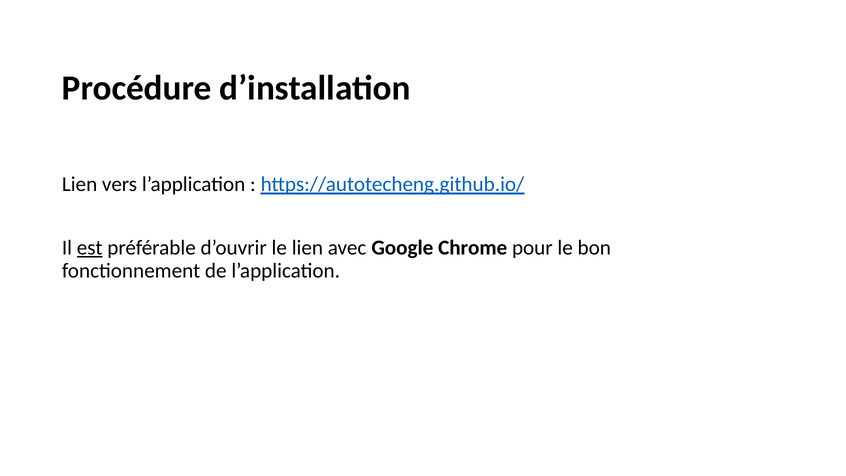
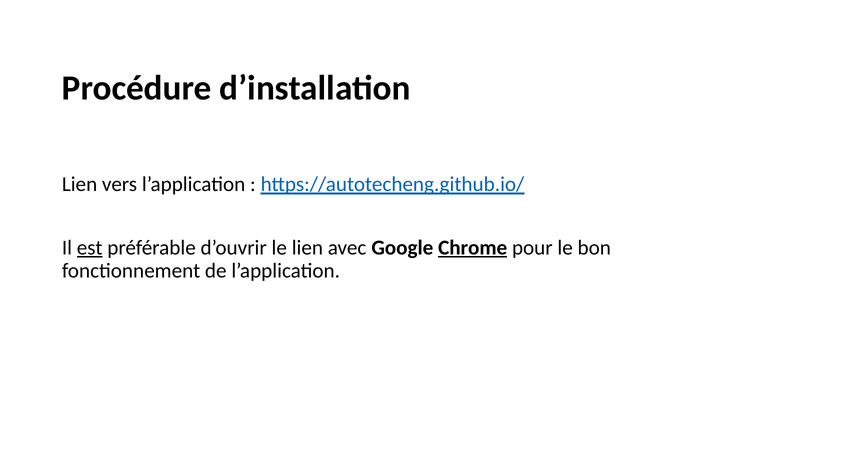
Chrome underline: none -> present (473, 248)
